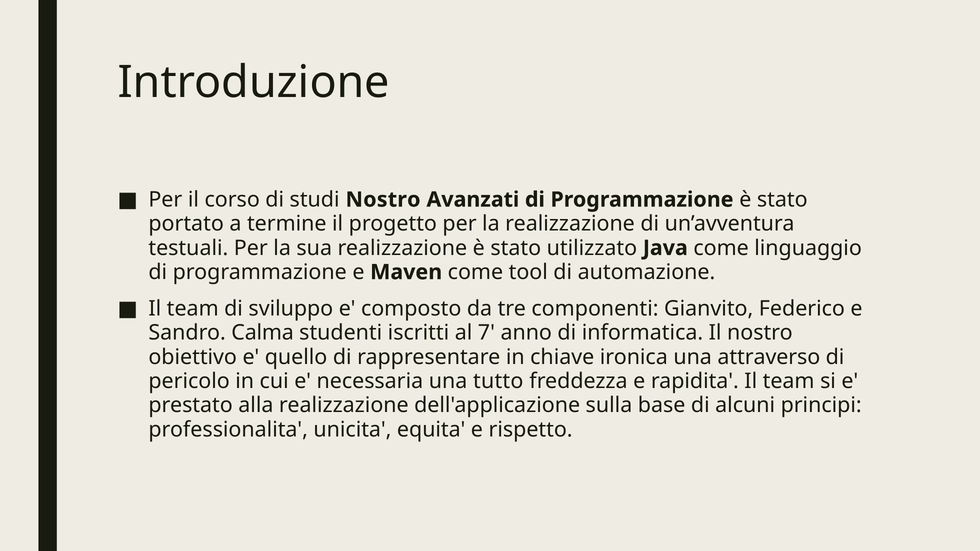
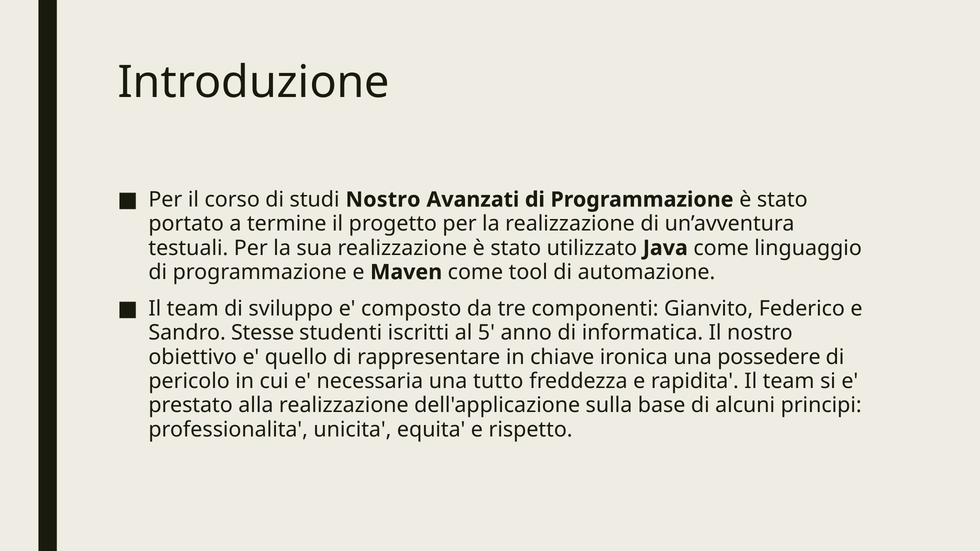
Calma: Calma -> Stesse (263, 333)
7: 7 -> 5 (486, 333)
attraverso: attraverso -> possedere (769, 357)
